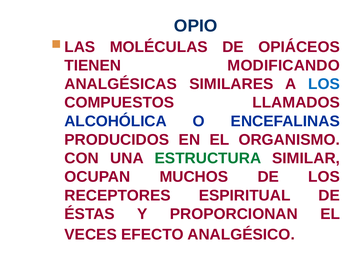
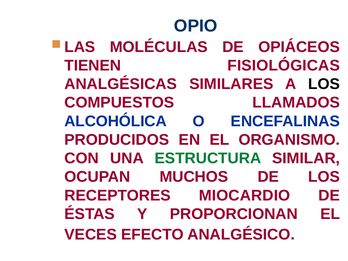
MODIFICANDO: MODIFICANDO -> FISIOLÓGICAS (284, 65)
LOS colour: blue -> black (324, 84)
ESPIRITUAL: ESPIRITUAL -> MIOCARDIO (245, 195)
